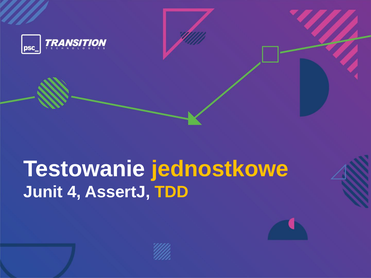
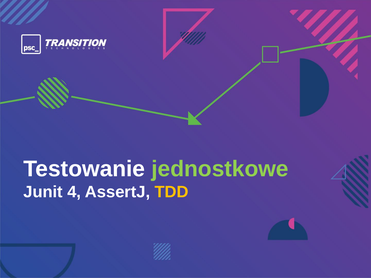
jednostkowe colour: yellow -> light green (220, 169)
